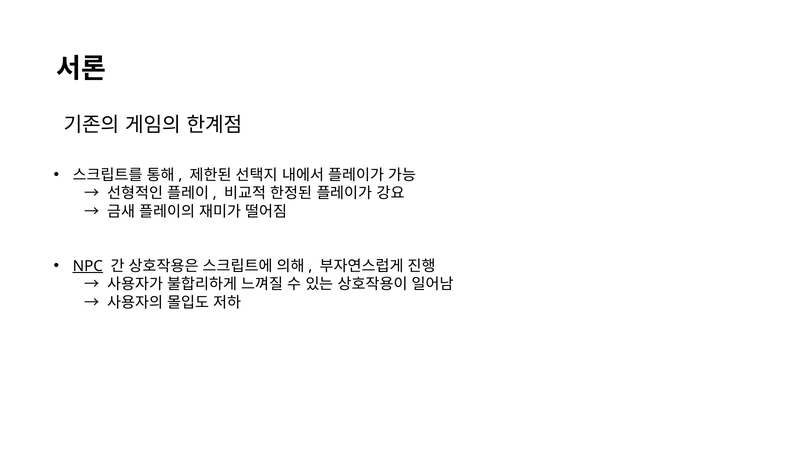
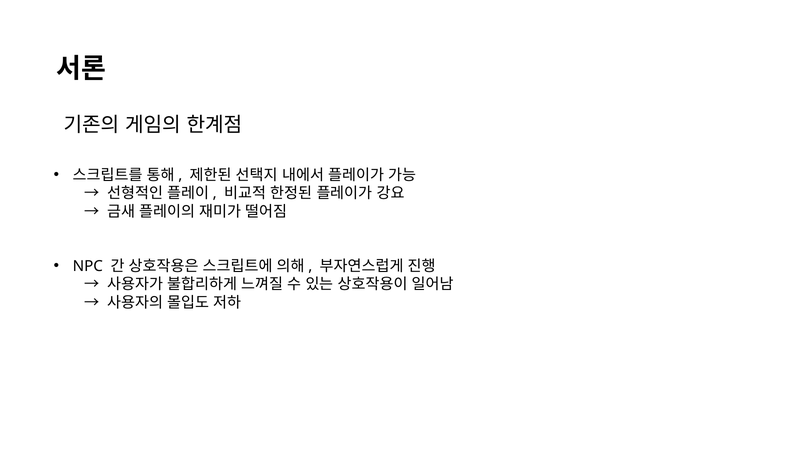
NPC underline: present -> none (88, 266)
